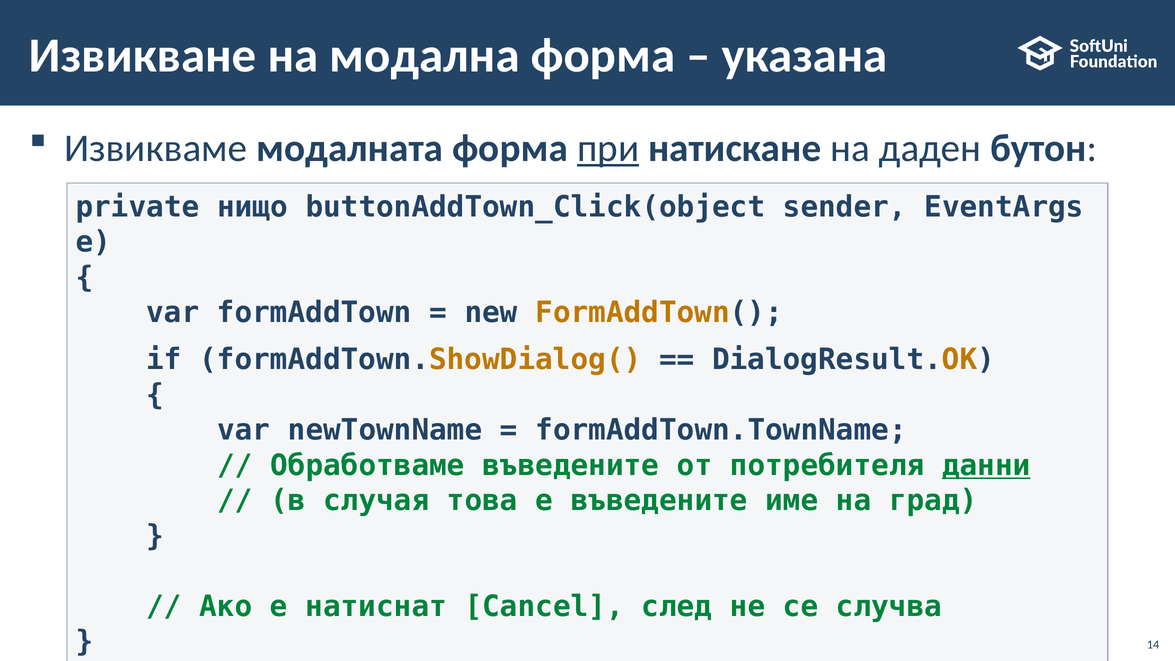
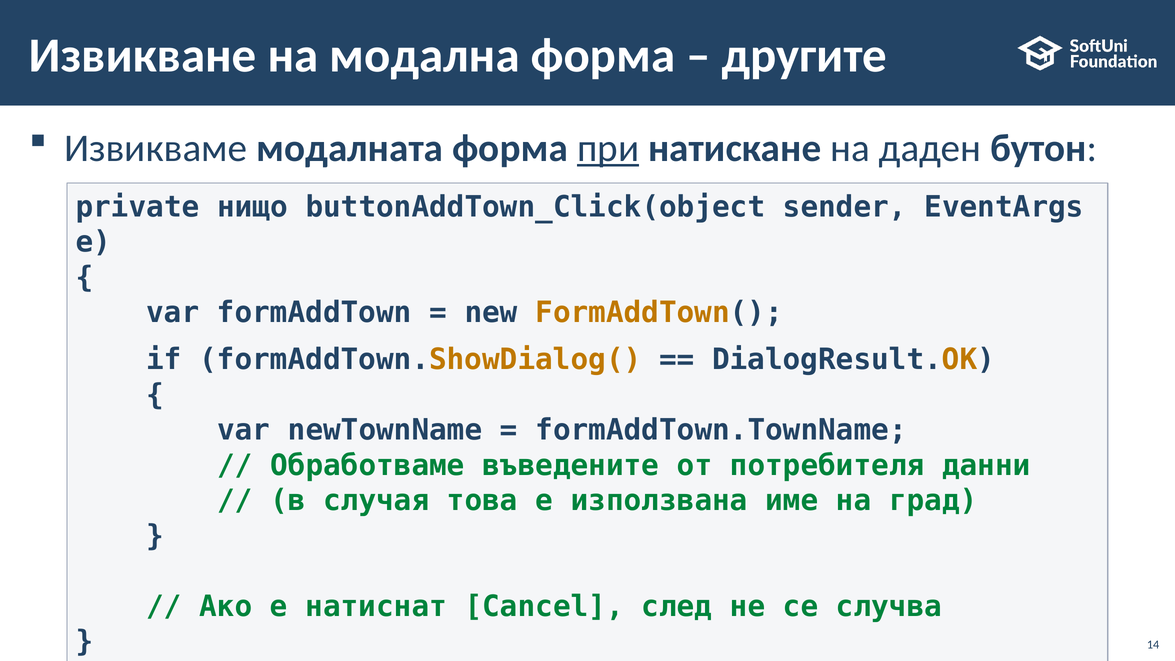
указана: указана -> другите (804, 56)
данни underline: present -> none (986, 465)
е въведените: въведените -> използвана (659, 501)
